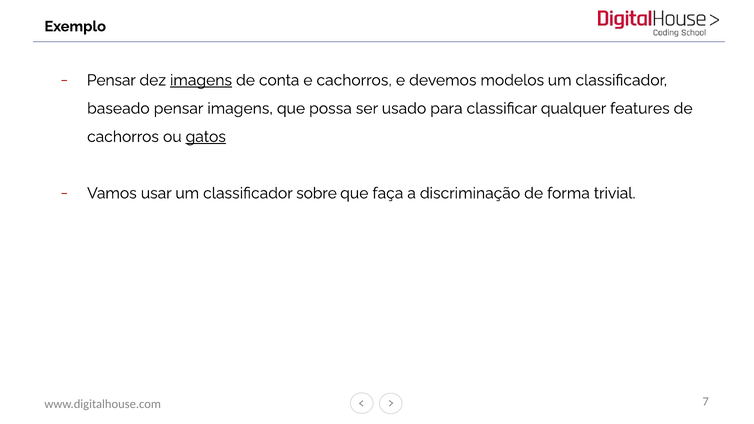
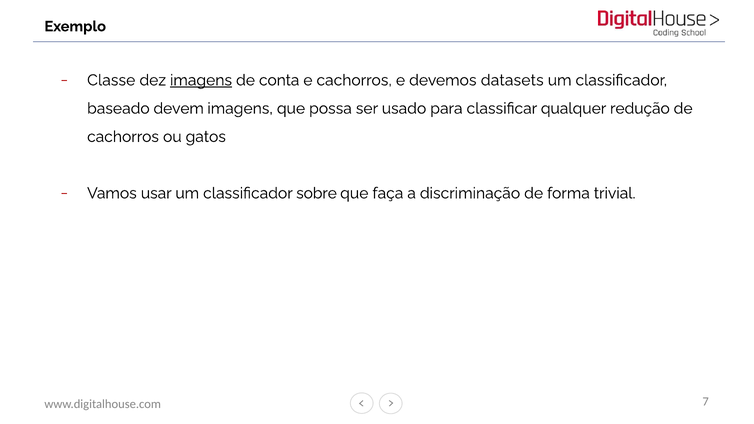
Pensar: Pensar -> Classe (111, 80)
modelos: modelos -> datasets (512, 80)
baseado pensar: pensar -> devem (179, 108)
features: features -> redução (640, 108)
gatos underline: present -> none (206, 137)
